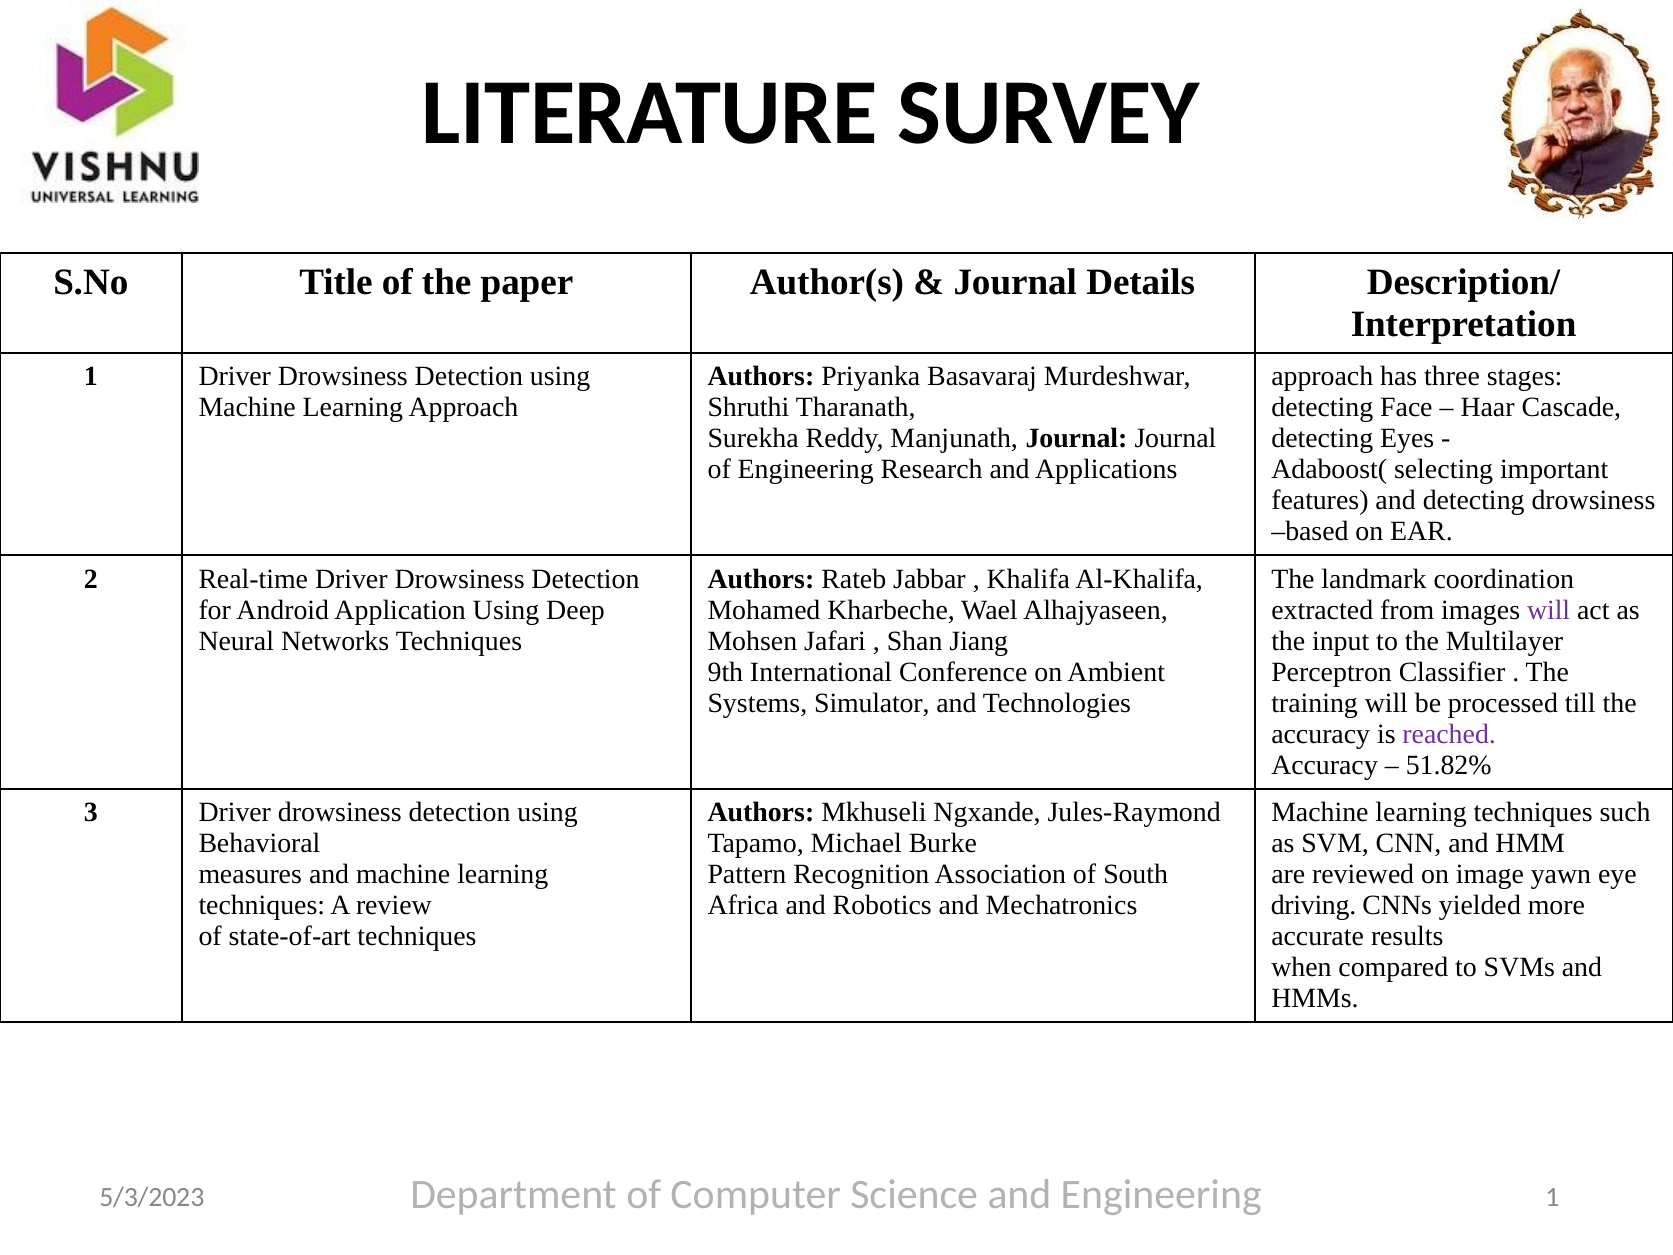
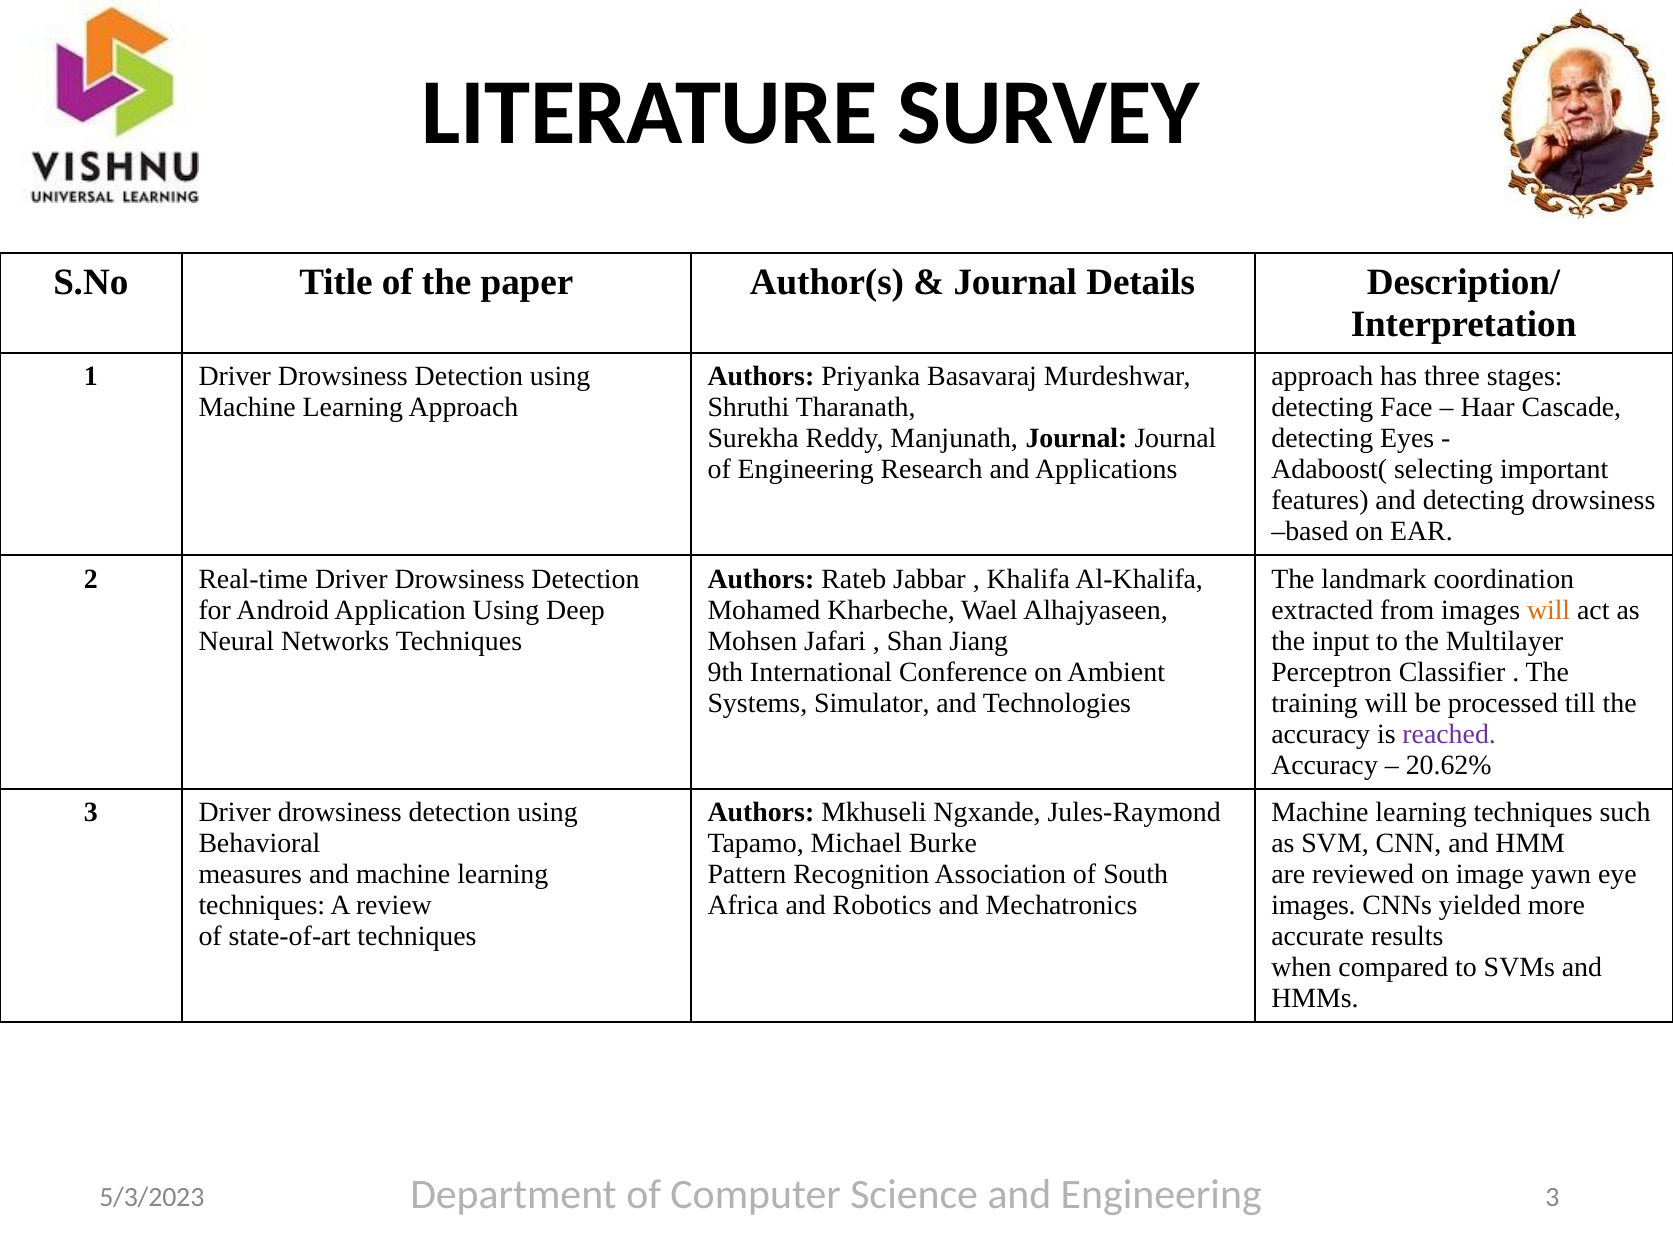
will colour: purple -> orange (1549, 610)
51.82%: 51.82% -> 20.62% (1449, 765)
driving: driving -> images (1314, 905)
5/3/2023 1: 1 -> 3 (1552, 1197)
